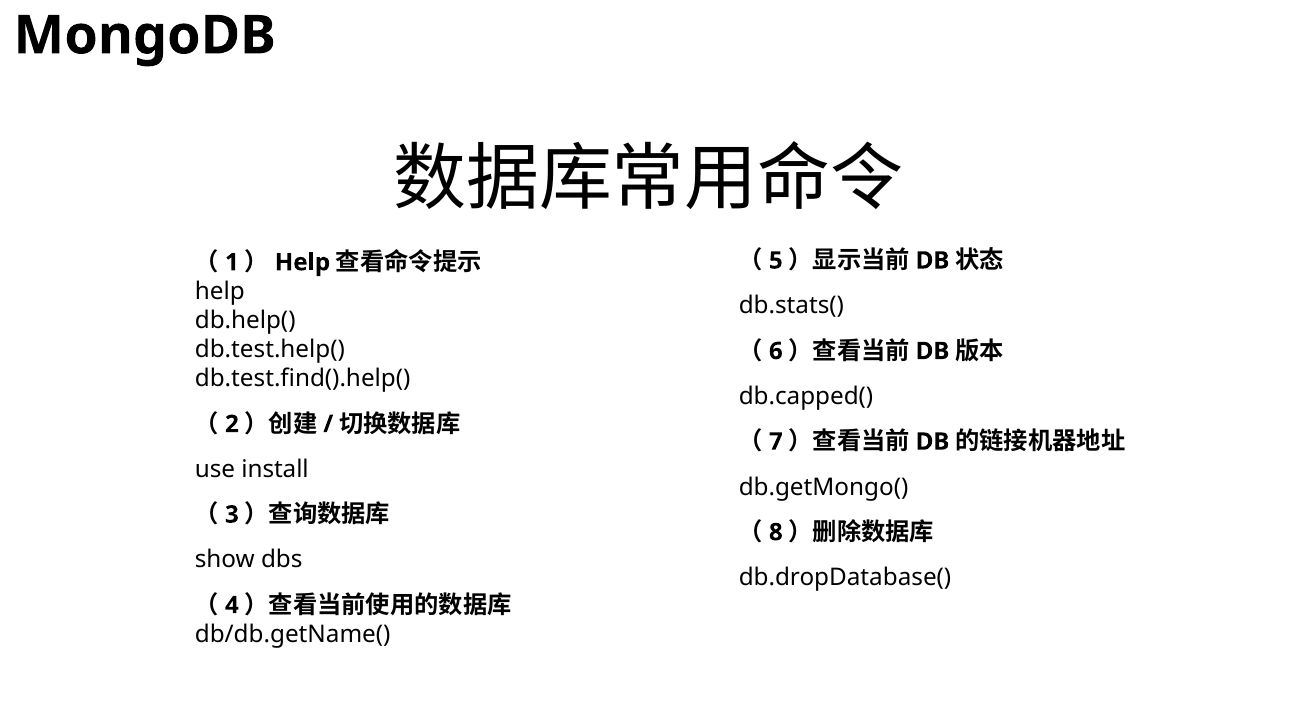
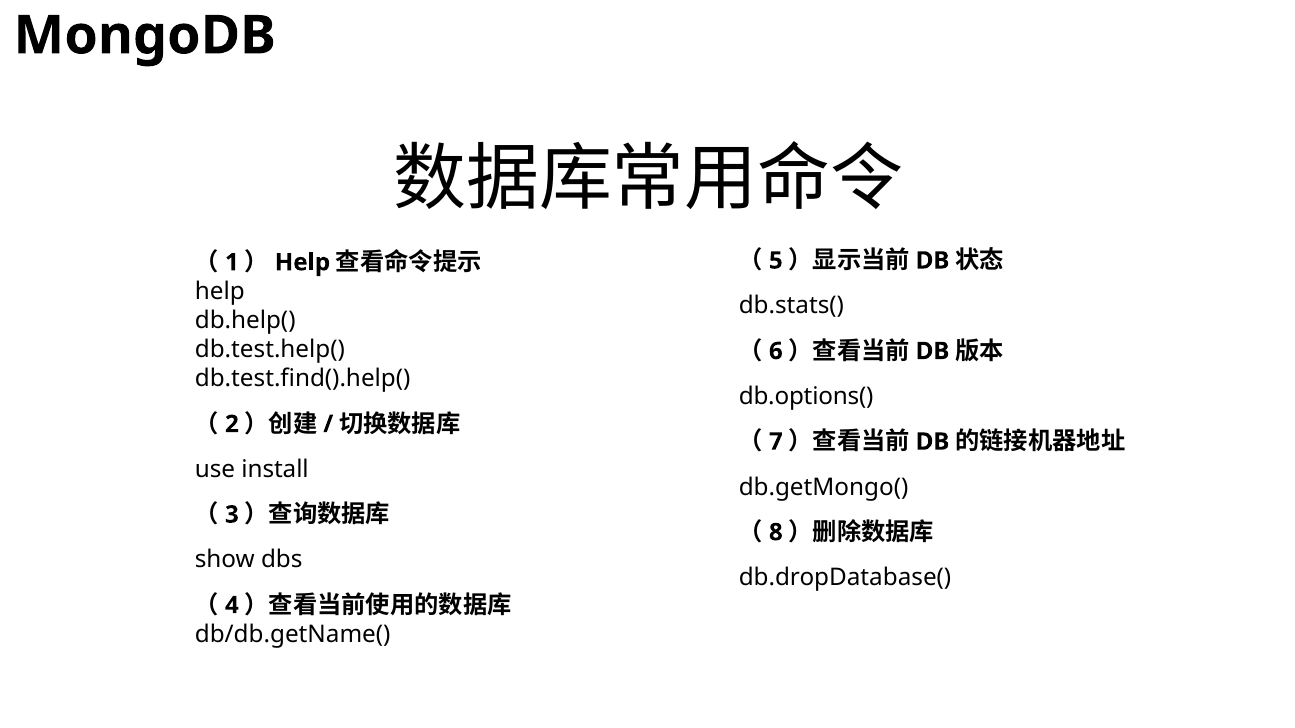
db.capped(: db.capped( -> db.options( (806, 397)
